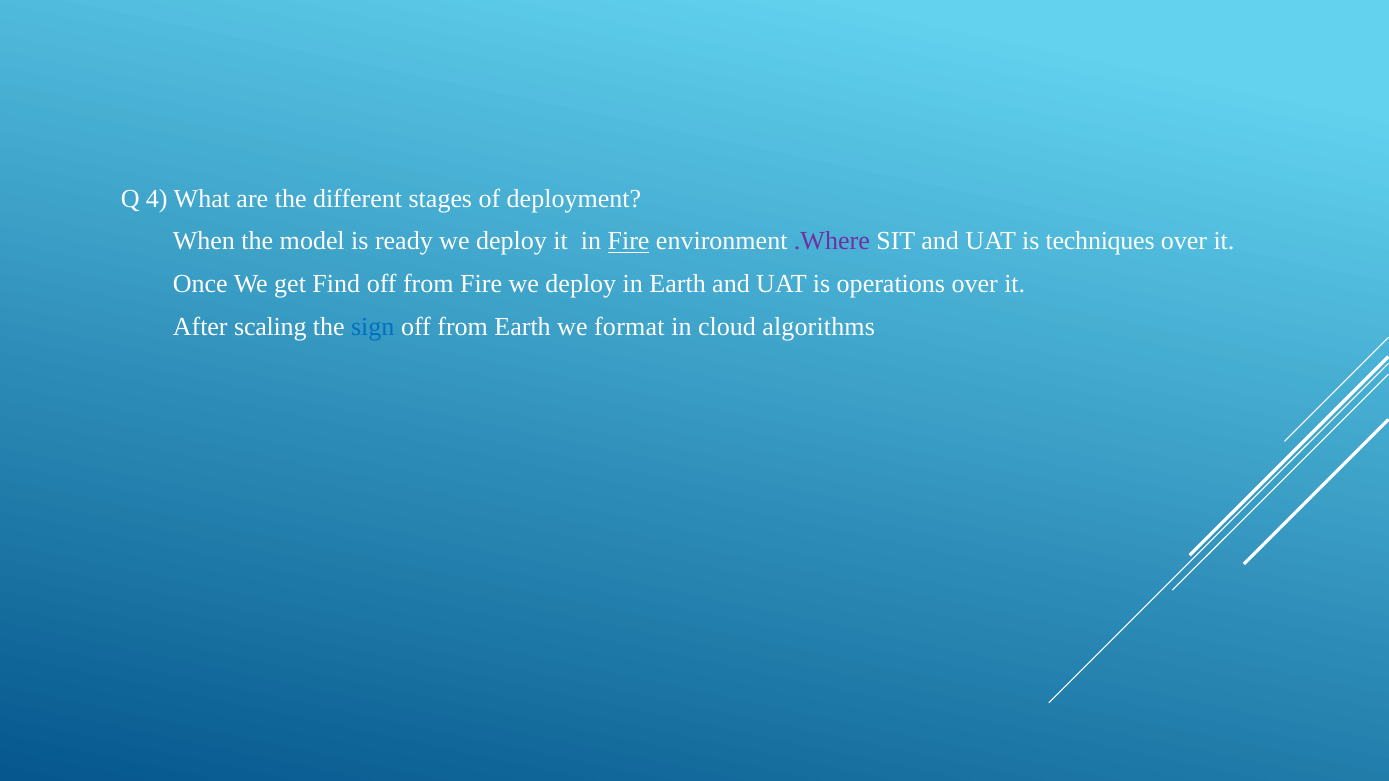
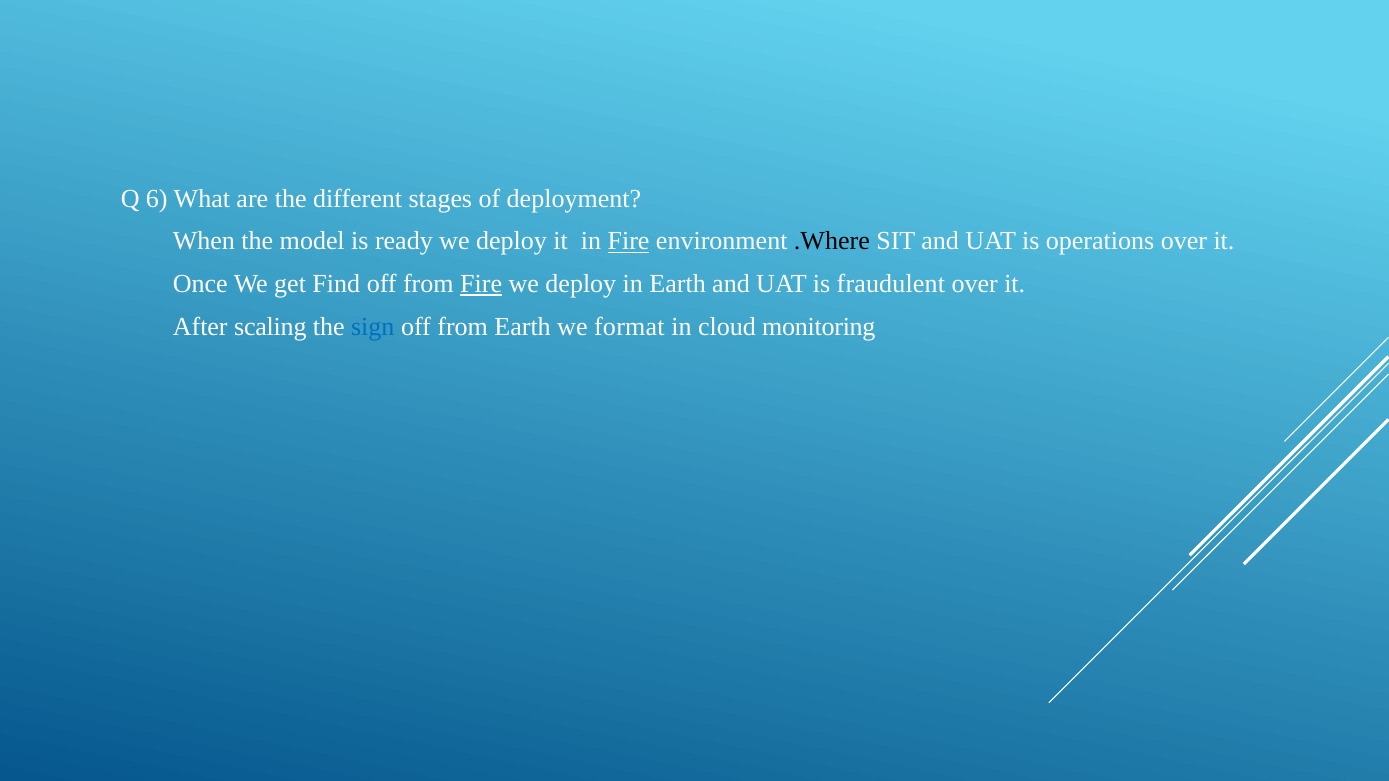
4: 4 -> 6 (157, 199)
.Where colour: purple -> black (832, 241)
techniques: techniques -> operations (1100, 241)
Fire underline: none -> present (481, 284)
operations: operations -> fraudulent (891, 284)
algorithms: algorithms -> monitoring (819, 327)
